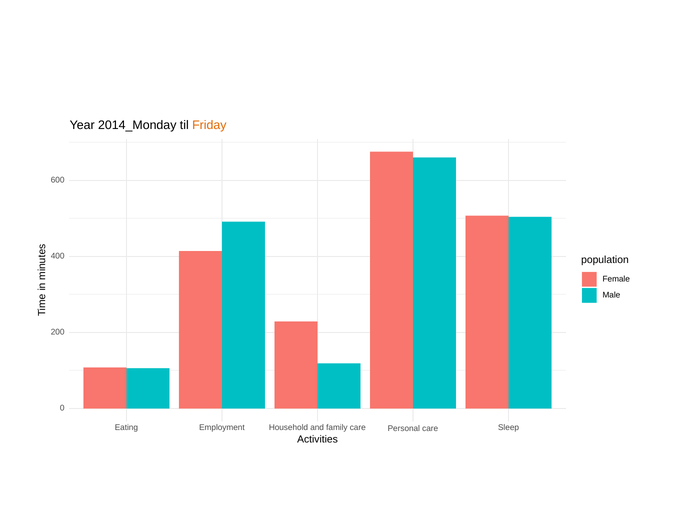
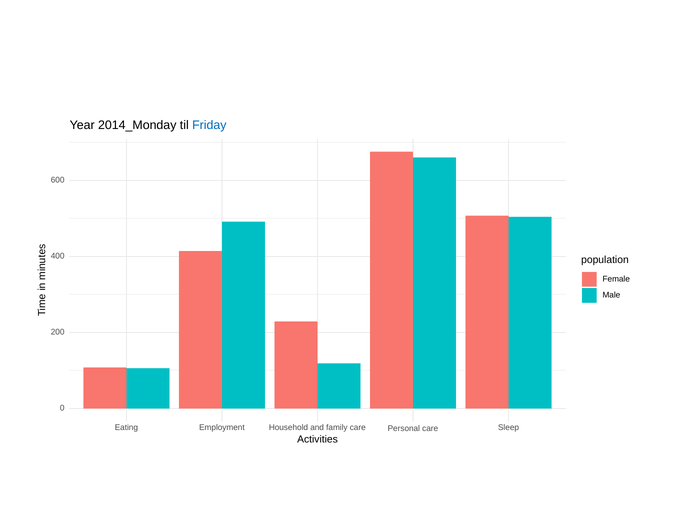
Friday colour: orange -> blue (209, 125)
